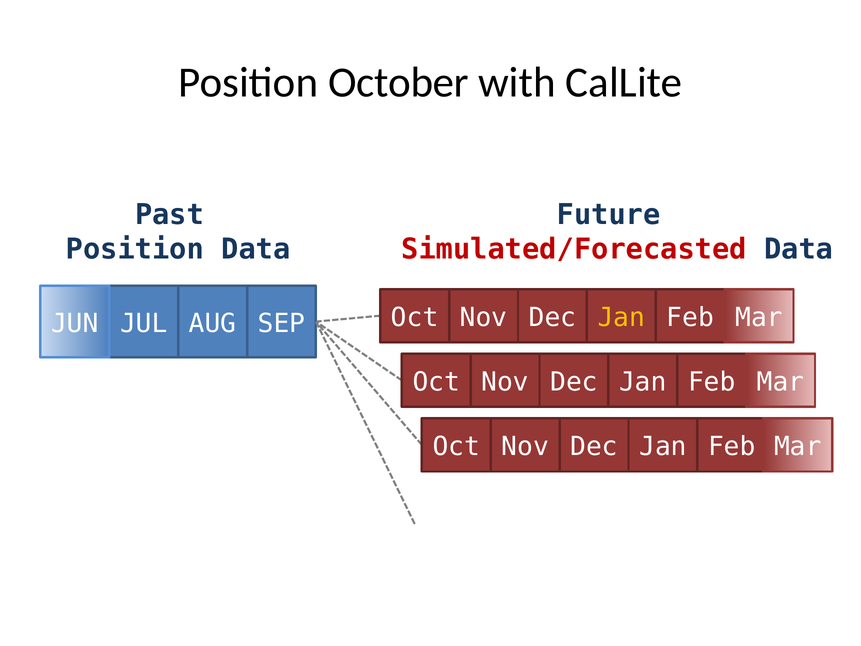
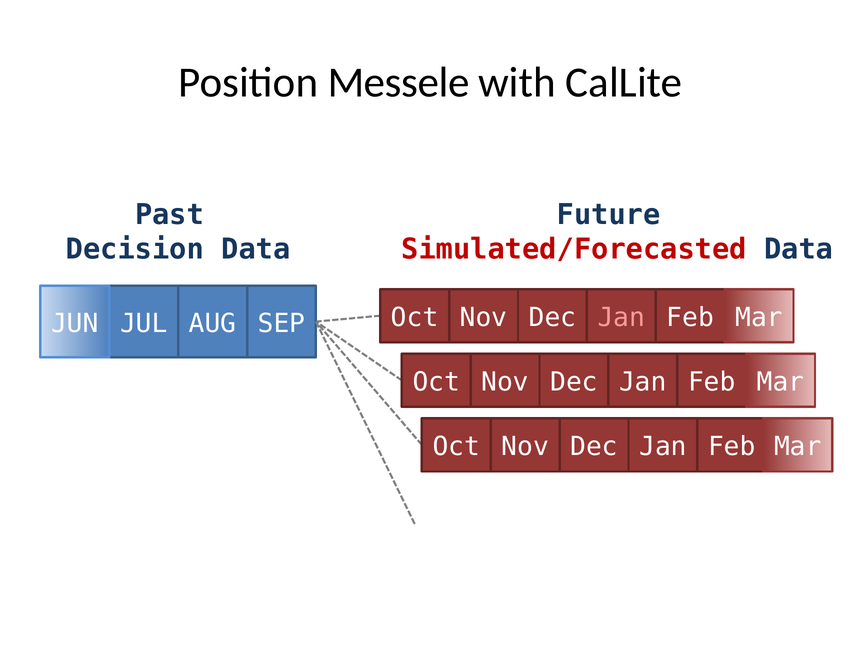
October: October -> Messele (399, 83)
Position: Position -> Decision (135, 249)
Jan colour: yellow -> pink (621, 317)
